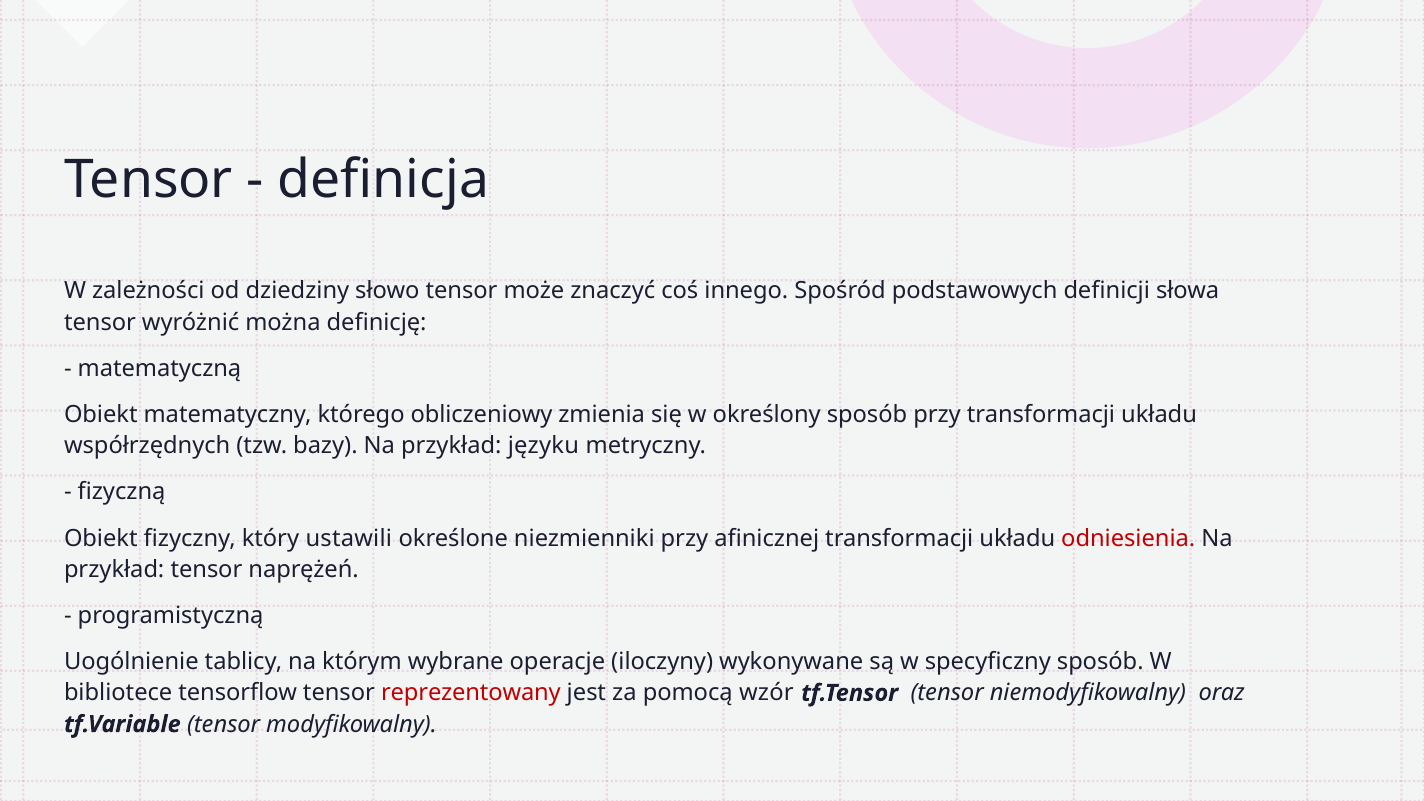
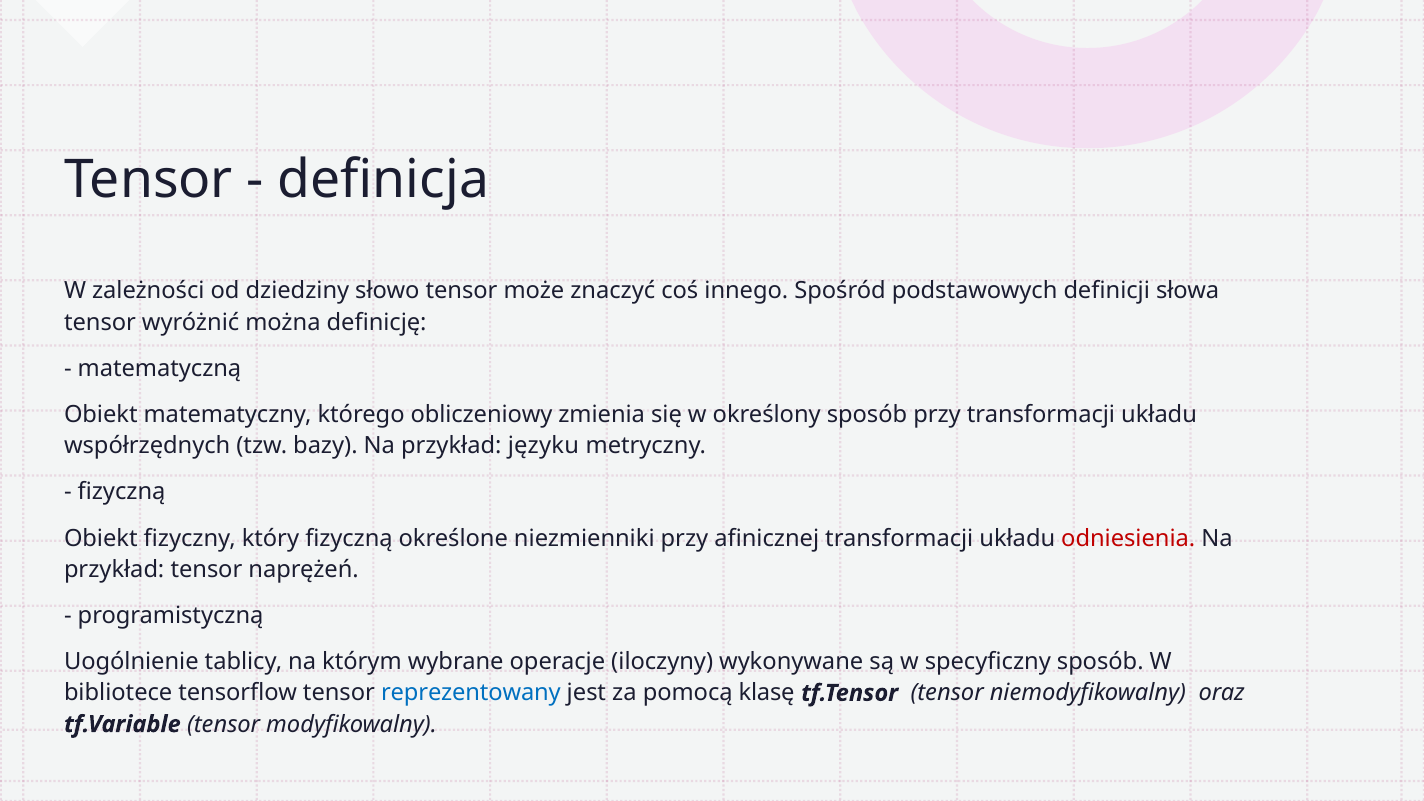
który ustawili: ustawili -> fizyczną (349, 538)
reprezentowany colour: red -> blue (471, 693)
wzór: wzór -> klasę (767, 693)
